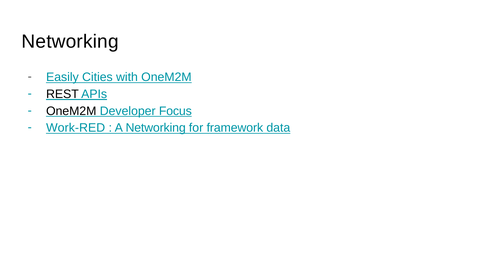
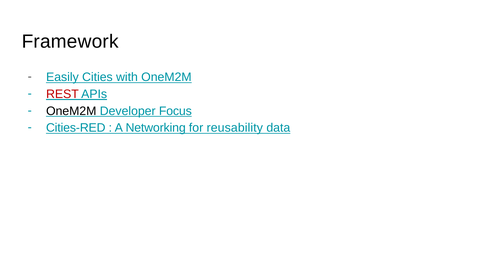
Networking: Networking -> Framework (70, 42)
REST colour: black -> red (62, 94)
Work-RED: Work-RED -> Cities-RED (76, 128)
framework: framework -> reusability (235, 128)
